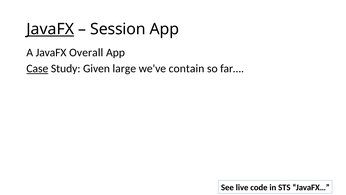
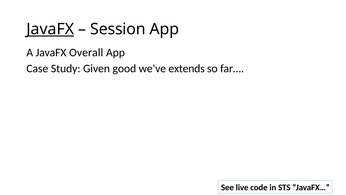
Case underline: present -> none (37, 69)
large: large -> good (124, 69)
contain: contain -> extends (187, 69)
